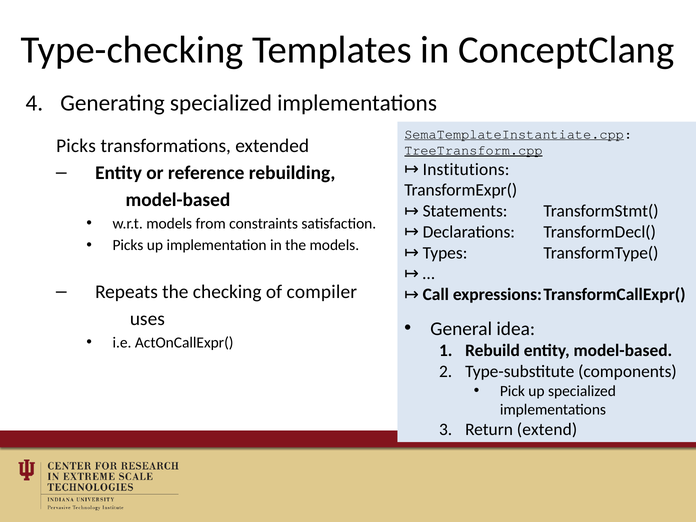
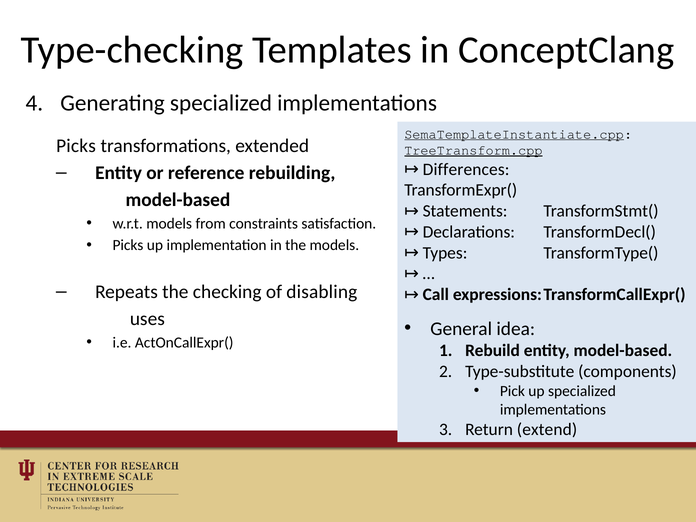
Institutions: Institutions -> Differences (466, 169)
compiler: compiler -> disabling (322, 292)
